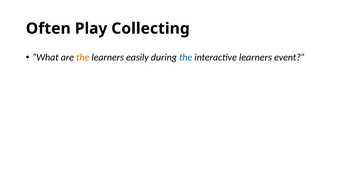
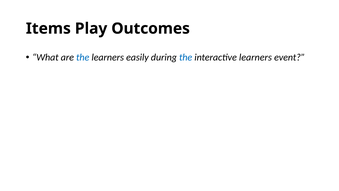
Often: Often -> Items (48, 28)
Collecting: Collecting -> Outcomes (151, 28)
the colour: orange -> blue (83, 57)
